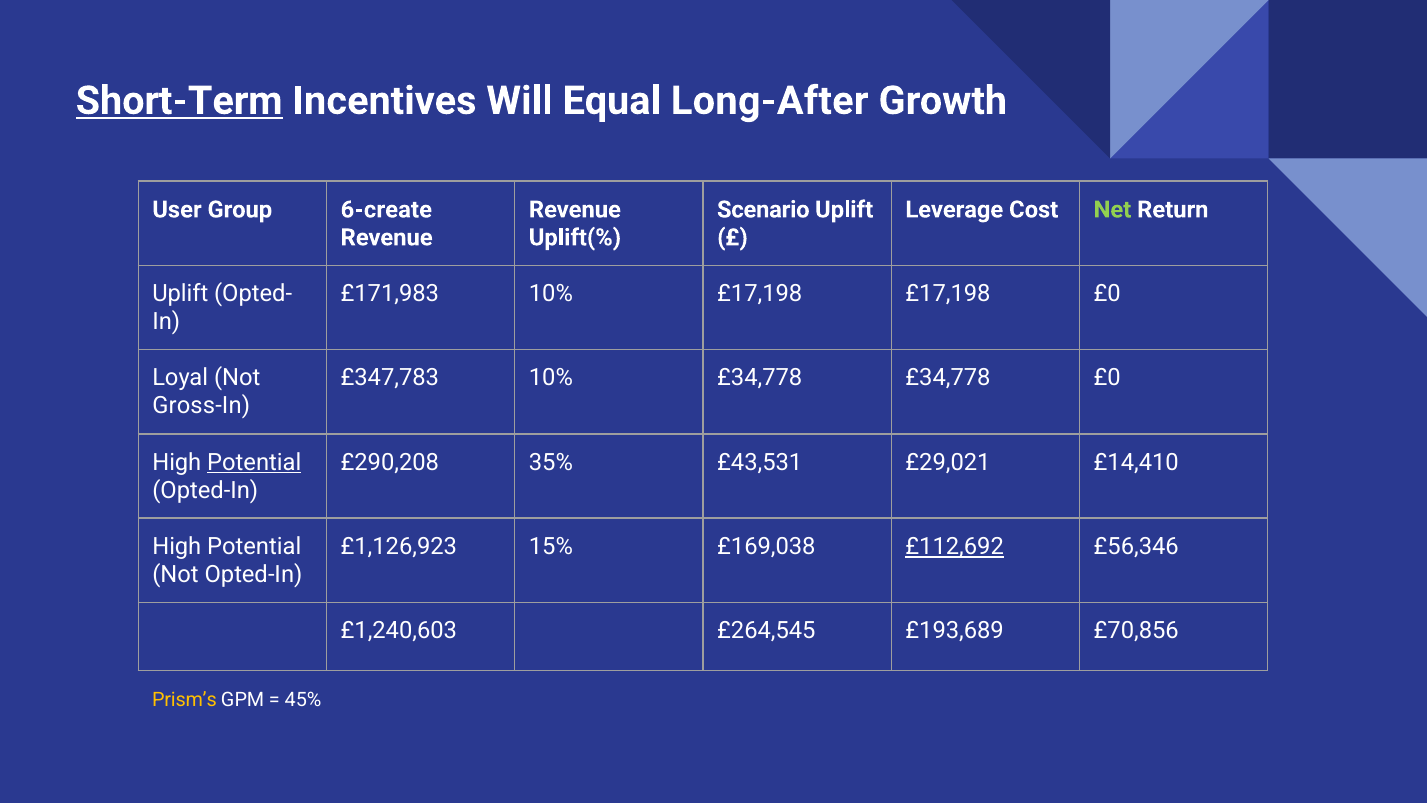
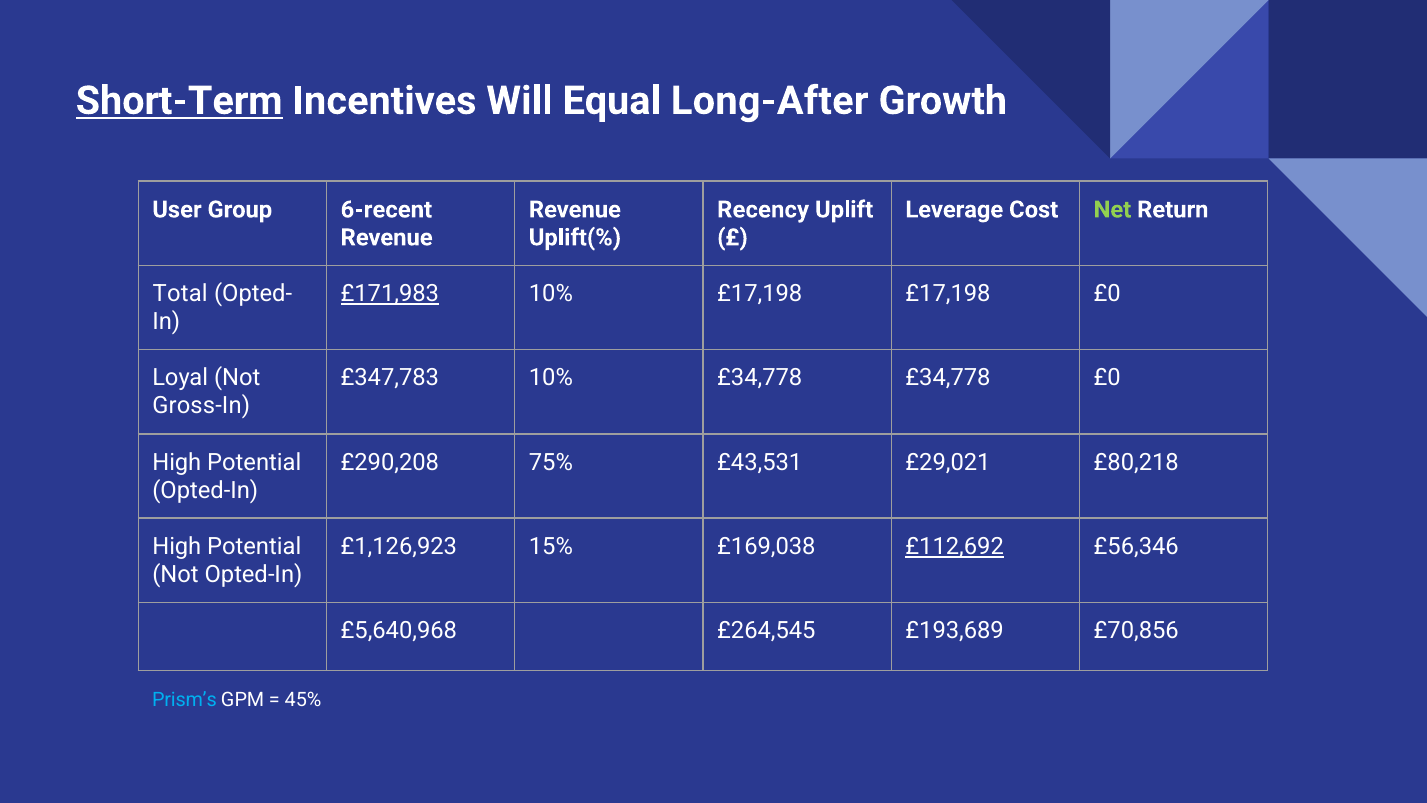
6-create: 6-create -> 6-recent (386, 210)
Scenario: Scenario -> Recency (763, 210)
Uplift: Uplift -> Total (180, 294)
£171,983 underline: none -> present (390, 294)
Potential underline: present -> none (254, 462)
35%: 35% -> 75% (551, 462)
£14,410: £14,410 -> £80,218 (1136, 462)
£1,240,603: £1,240,603 -> £5,640,968 (399, 631)
Prism’s colour: yellow -> light blue (184, 700)
